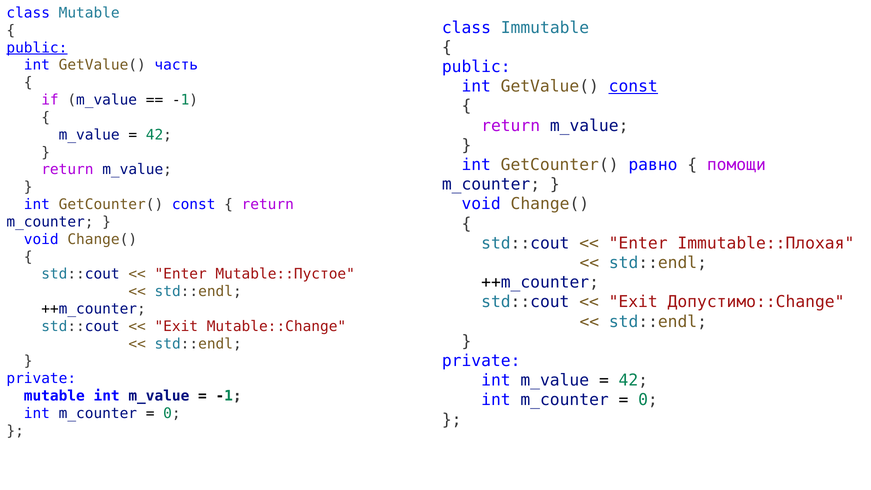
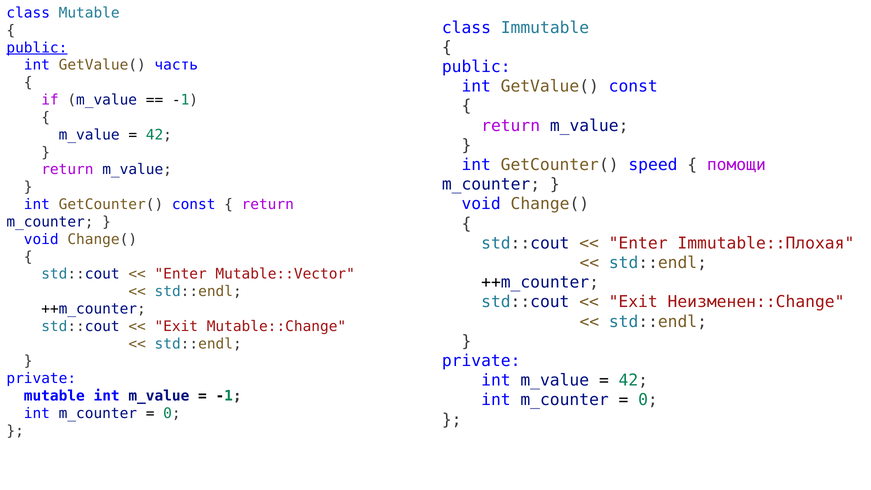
const underline: present -> none (633, 86)
равно: равно -> speed (653, 165)
Mutable::Пустое: Mutable::Пустое -> Mutable::Vector (285, 274)
Допустимо::Change: Допустимо::Change -> Неизменен::Change (756, 302)
